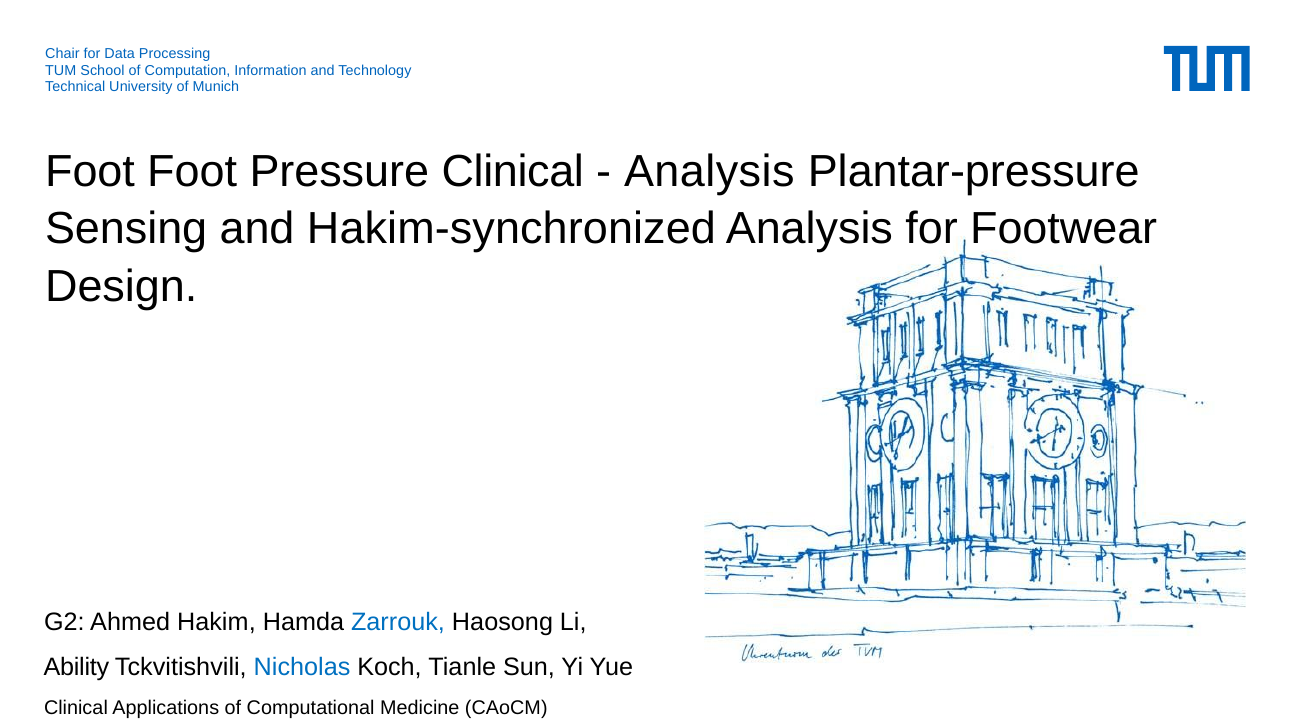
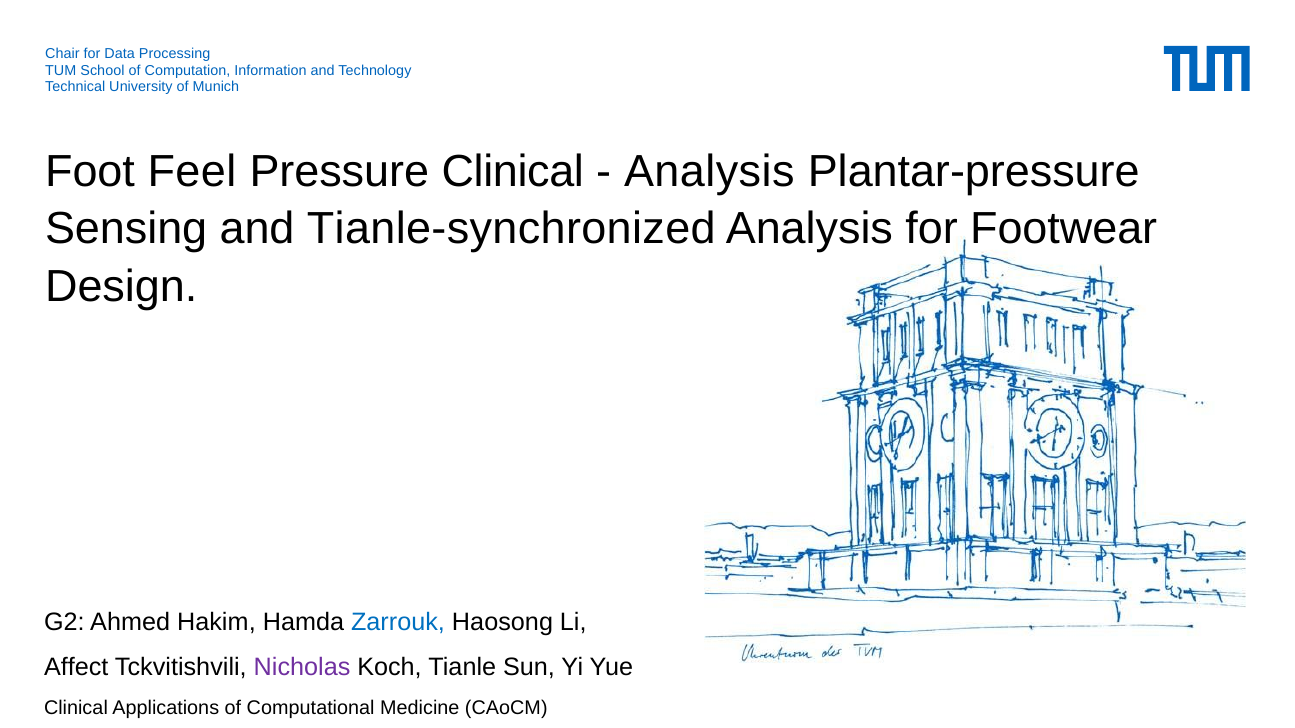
Foot Foot: Foot -> Feel (192, 171)
Hakim-synchronized: Hakim-synchronized -> Tianle-synchronized (511, 229)
Ability: Ability -> Affect (76, 668)
Nicholas colour: blue -> purple (302, 668)
